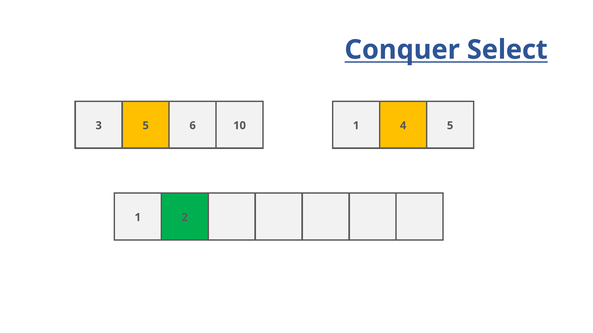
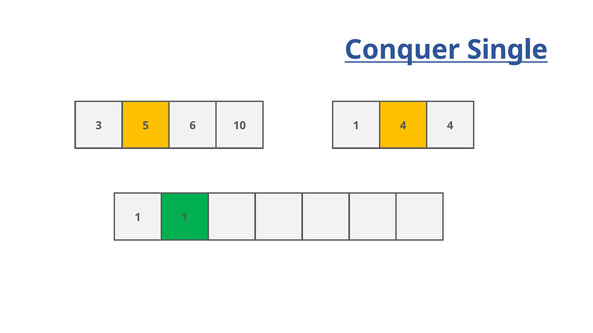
Select: Select -> Single (507, 50)
4 5: 5 -> 4 (450, 126)
1 2: 2 -> 1 (185, 218)
